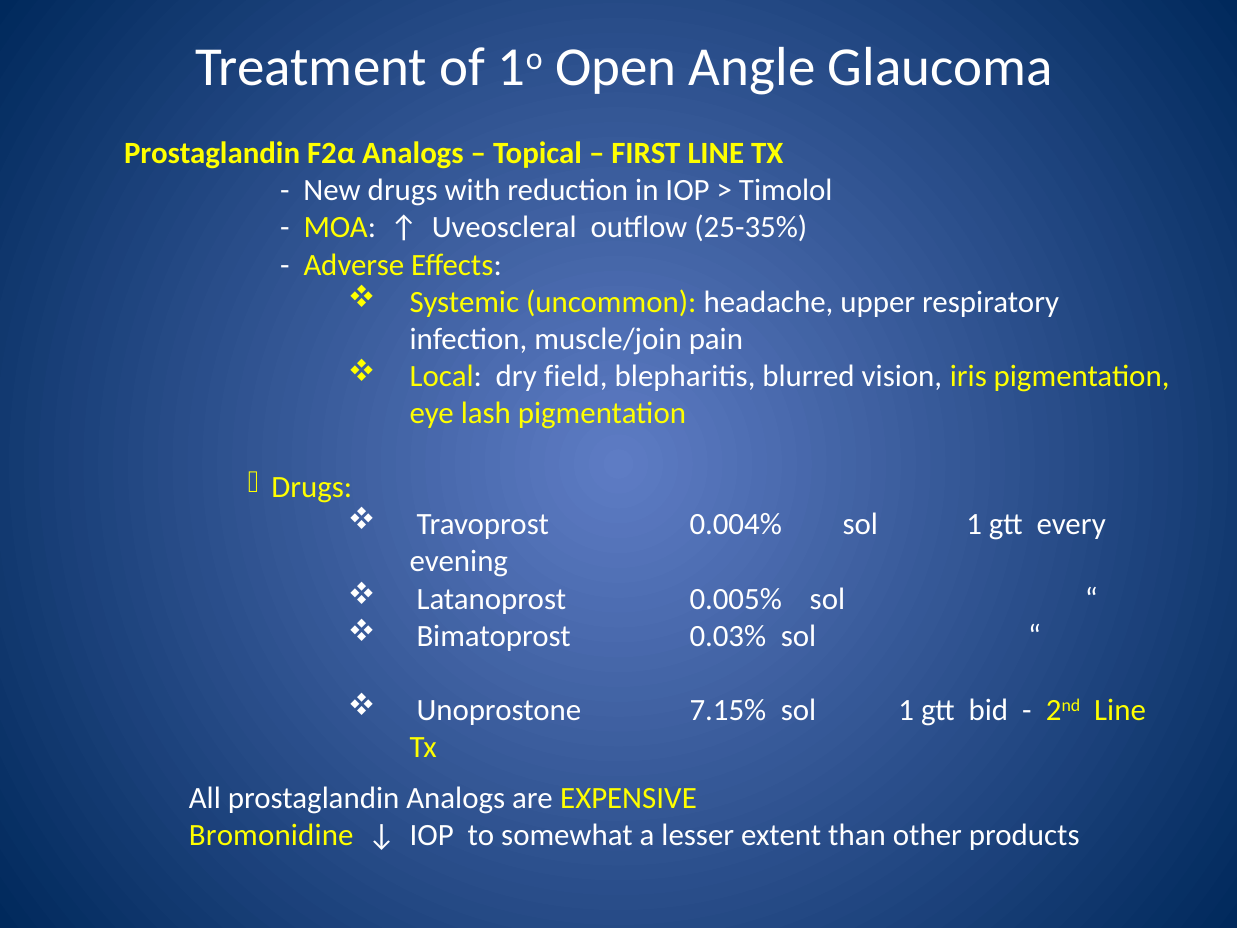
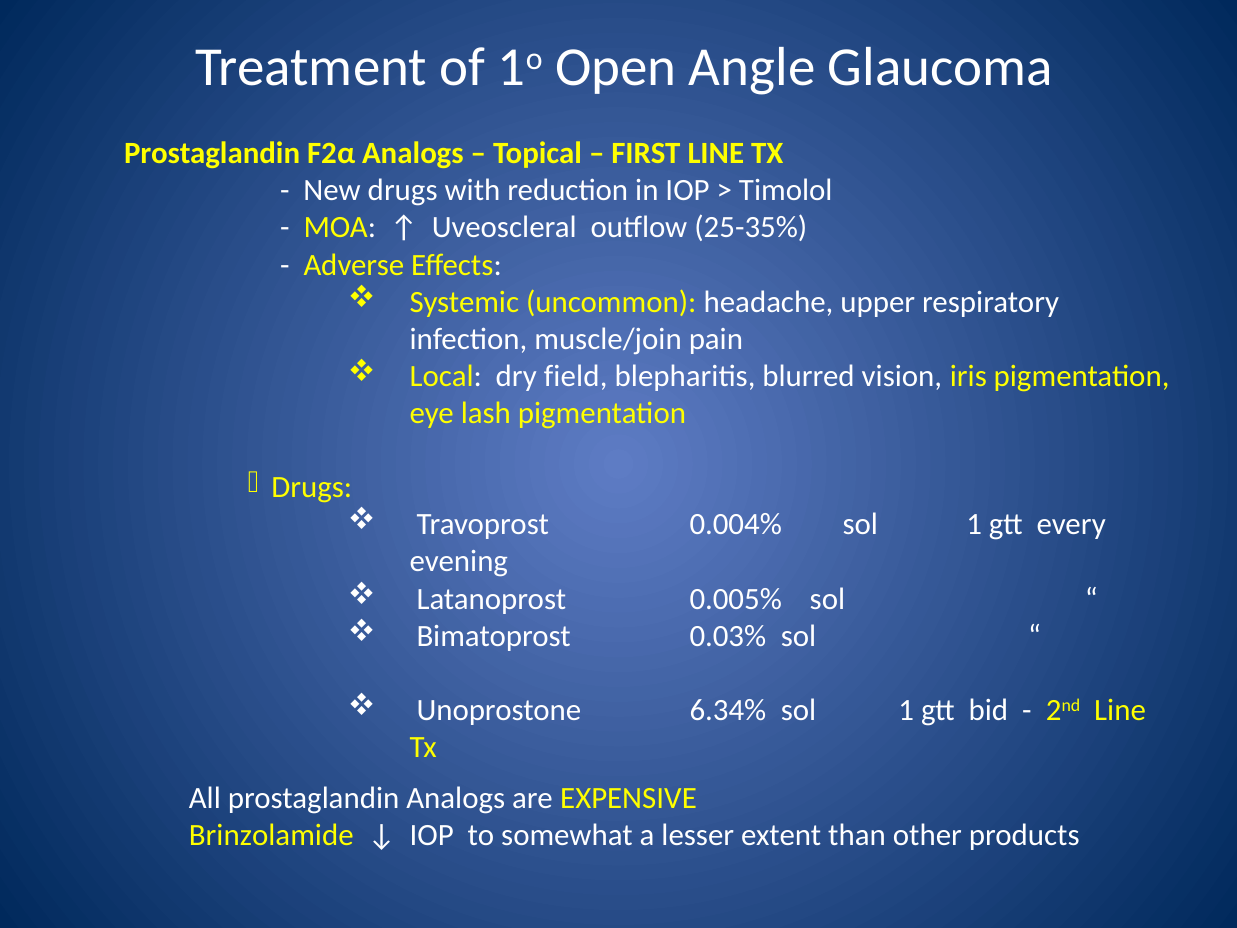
7.15%: 7.15% -> 6.34% (728, 710)
Bromonidine: Bromonidine -> Brinzolamide (271, 836)
